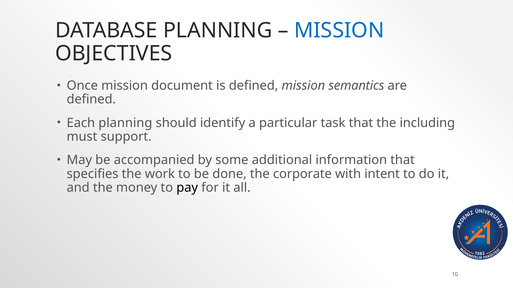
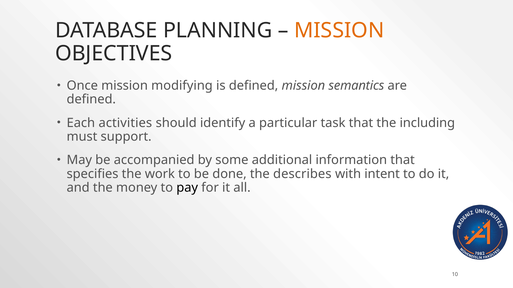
MISSION colour: blue -> orange (339, 31)
document: document -> modifying (182, 86)
Each planning: planning -> activities (125, 123)
corporate: corporate -> describes (302, 174)
